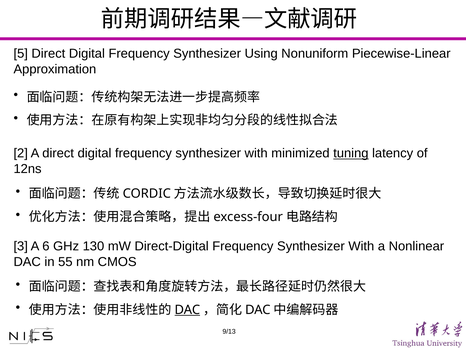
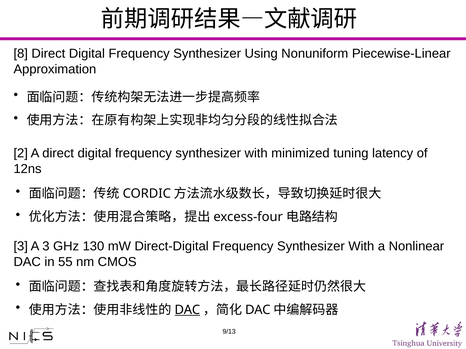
5: 5 -> 8 (21, 54)
tuning underline: present -> none (351, 154)
A 6: 6 -> 3 (46, 247)
